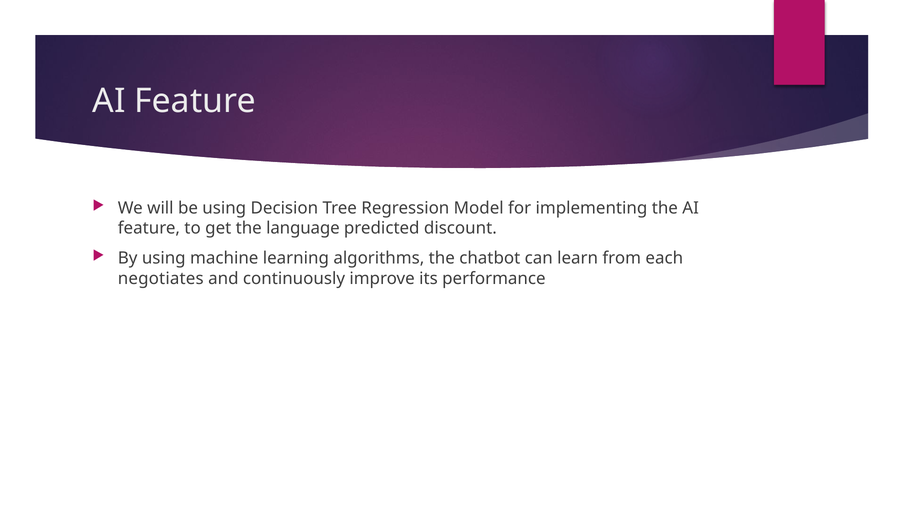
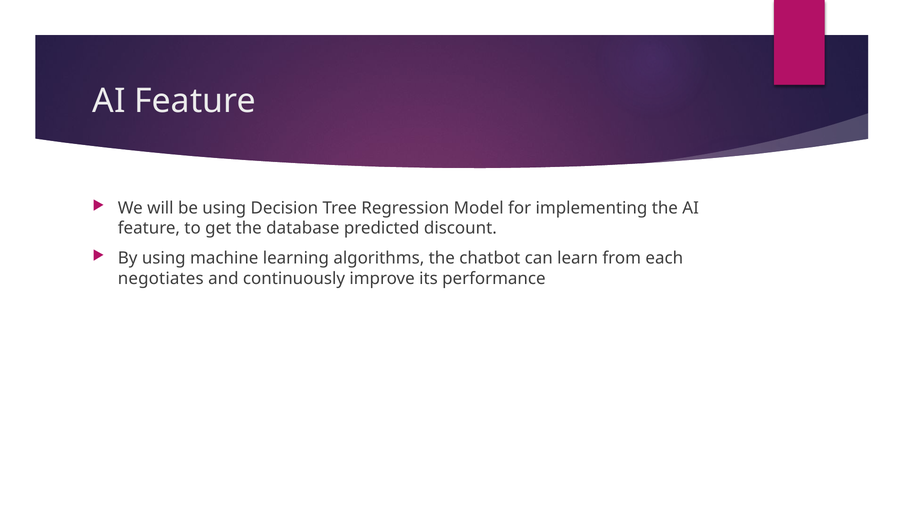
language: language -> database (303, 228)
